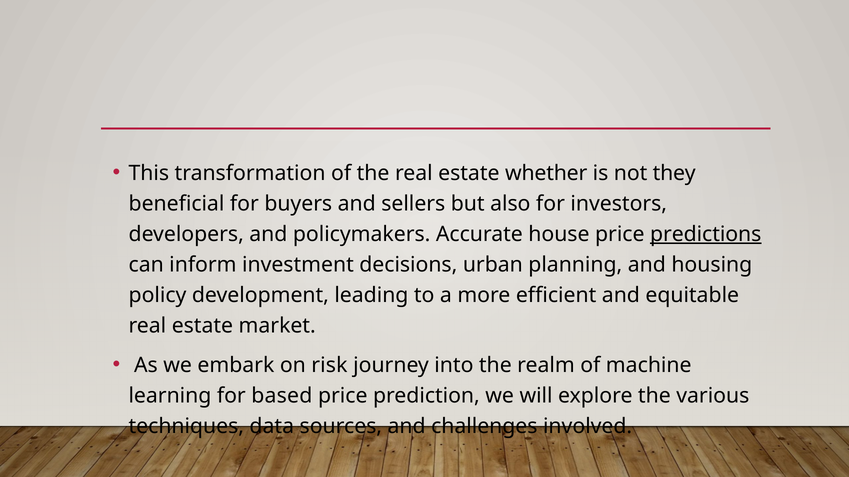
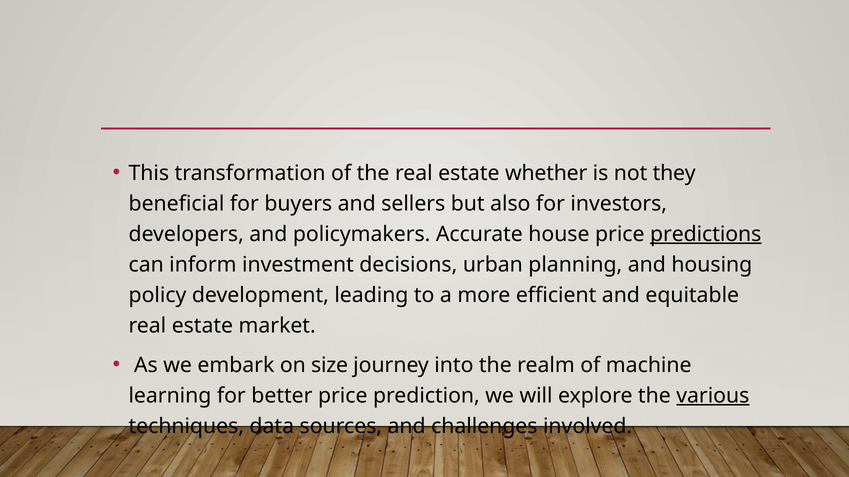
risk: risk -> size (330, 366)
based: based -> better (282, 396)
various underline: none -> present (713, 396)
